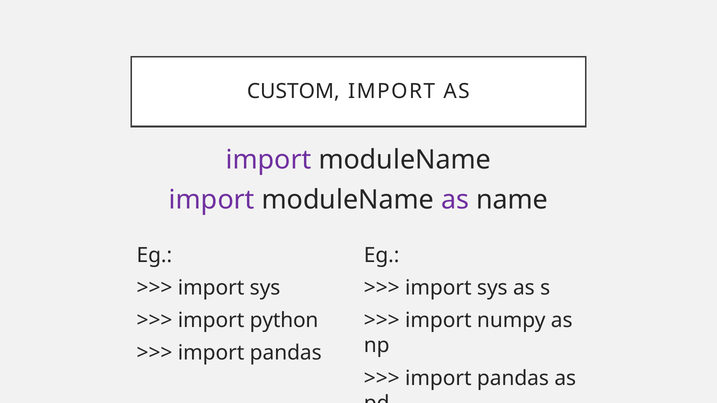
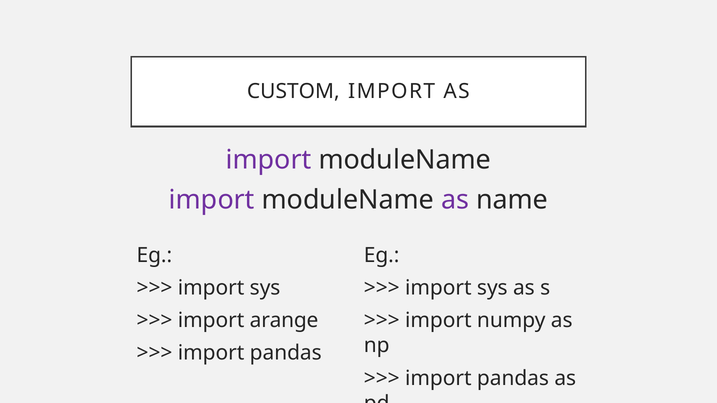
python: python -> arange (284, 321)
